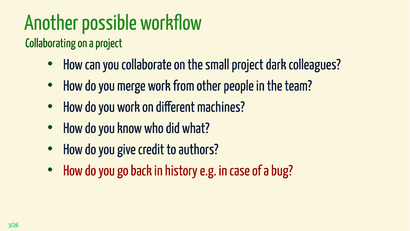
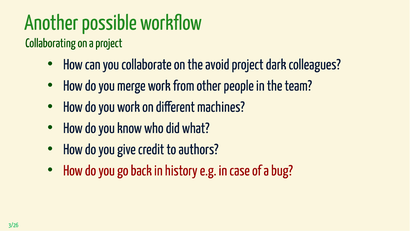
small: small -> avoid (217, 64)
